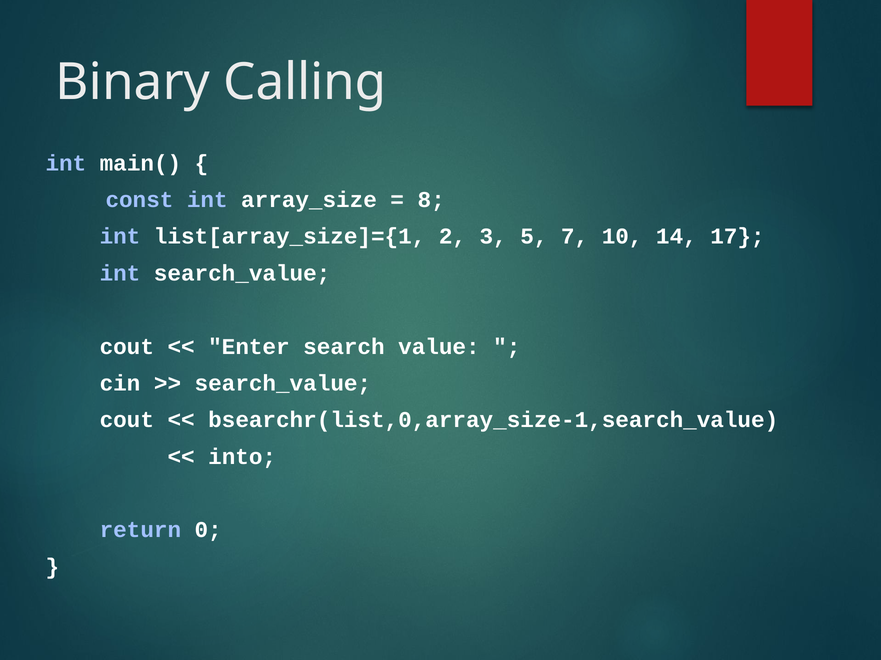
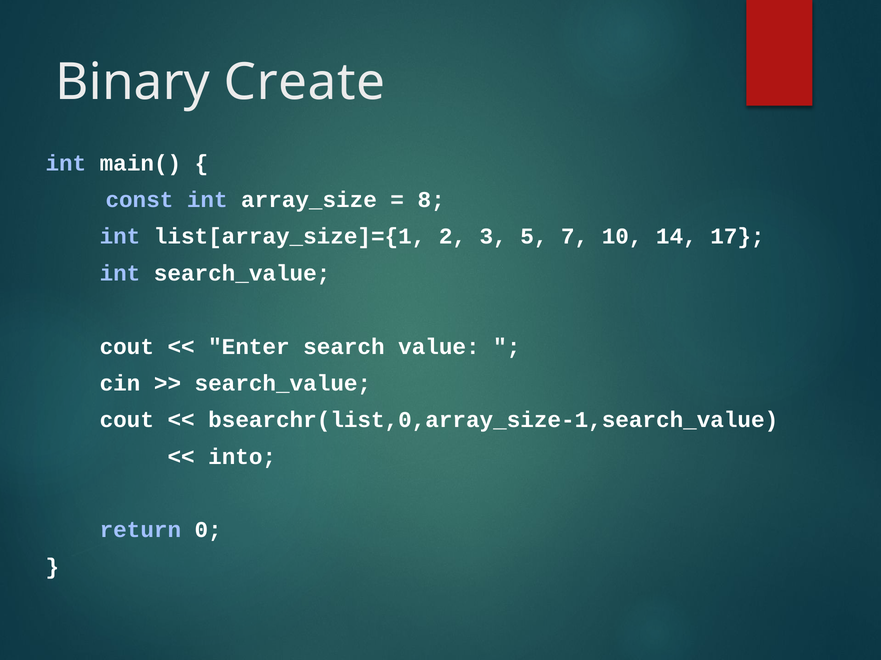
Calling: Calling -> Create (305, 82)
